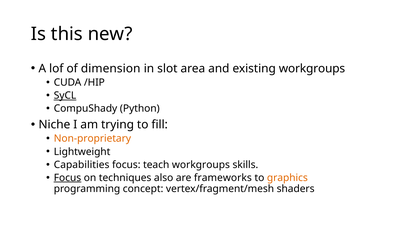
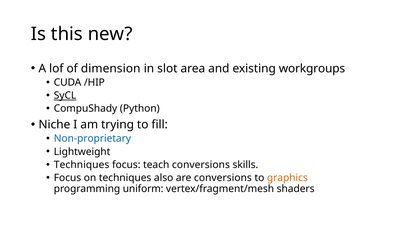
Non-proprietary colour: orange -> blue (92, 139)
Capabilities: Capabilities -> Techniques (82, 165)
teach workgroups: workgroups -> conversions (201, 165)
Focus underline: present -> none (67, 178)
are frameworks: frameworks -> conversions (223, 178)
concept: concept -> uniform (143, 189)
